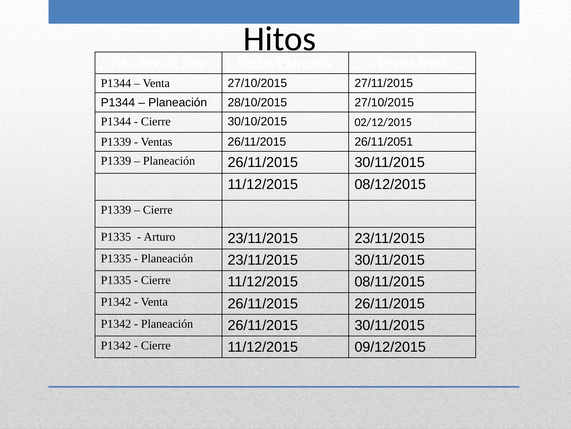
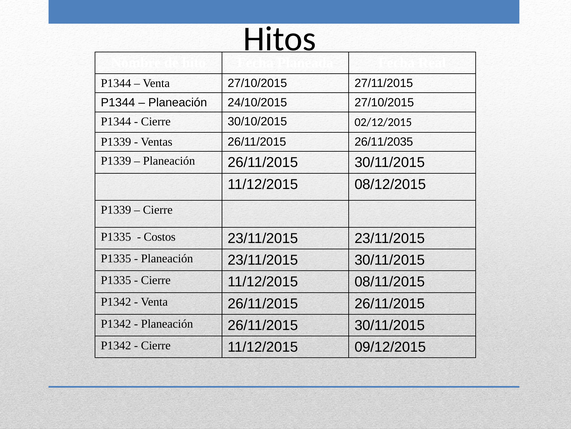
28/10/2015: 28/10/2015 -> 24/10/2015 (257, 102)
26/11/2051: 26/11/2051 -> 26/11/2035 (384, 142)
Arturo: Arturo -> Costos (160, 236)
